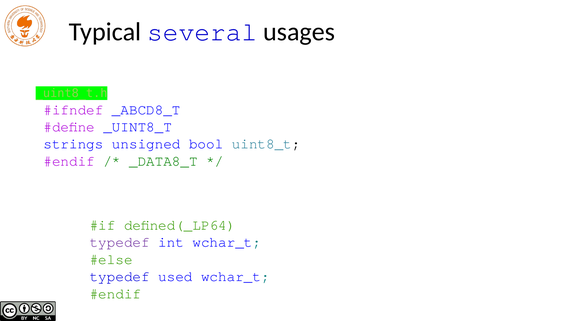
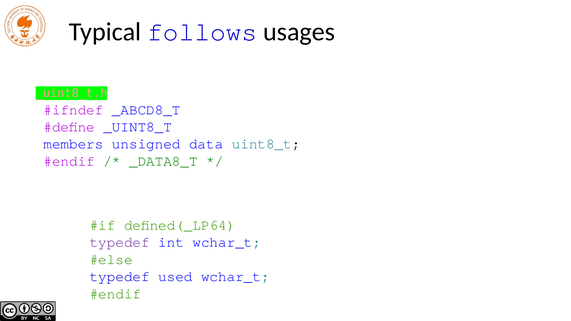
several: several -> follows (202, 32)
_uint8_t.h colour: light green -> pink (72, 93)
strings: strings -> members (73, 144)
bool: bool -> data (206, 144)
